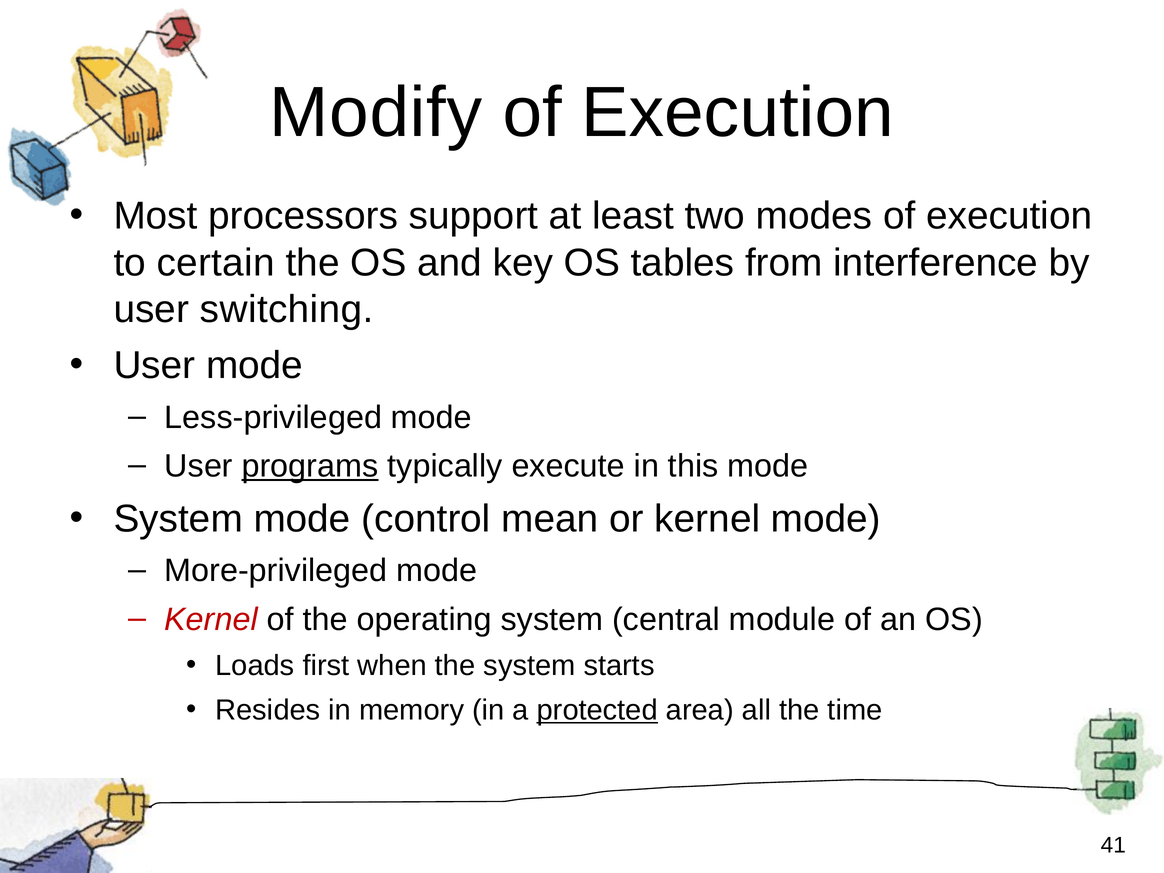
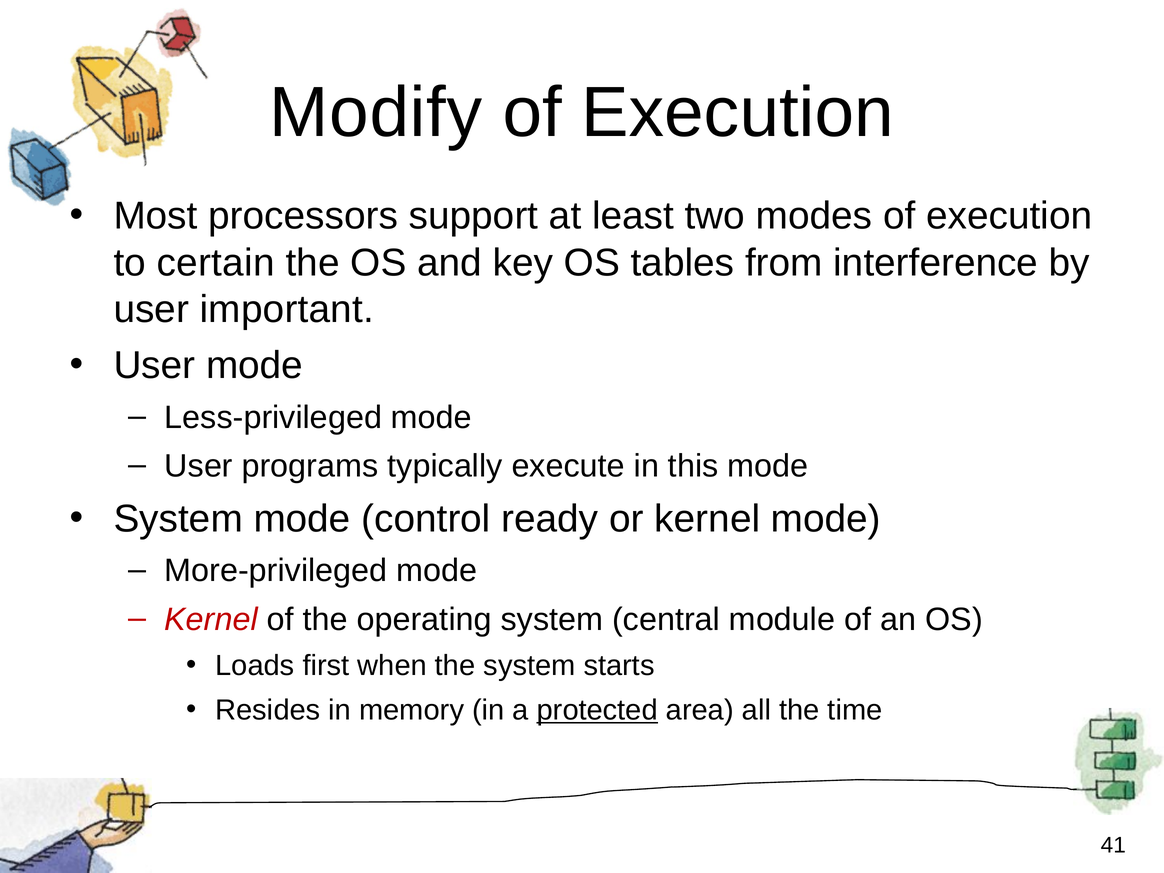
switching: switching -> important (287, 309)
programs underline: present -> none (310, 466)
mean: mean -> ready (550, 519)
